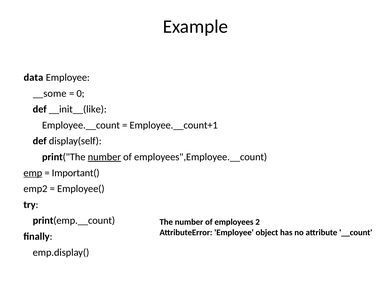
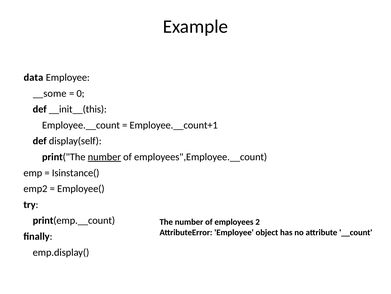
__init__(like: __init__(like -> __init__(this (78, 109)
emp underline: present -> none (33, 172)
Important(: Important( -> Isinstance( (76, 172)
